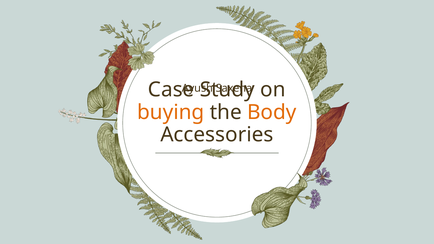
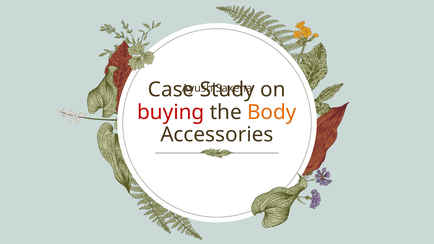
buying colour: orange -> red (171, 112)
